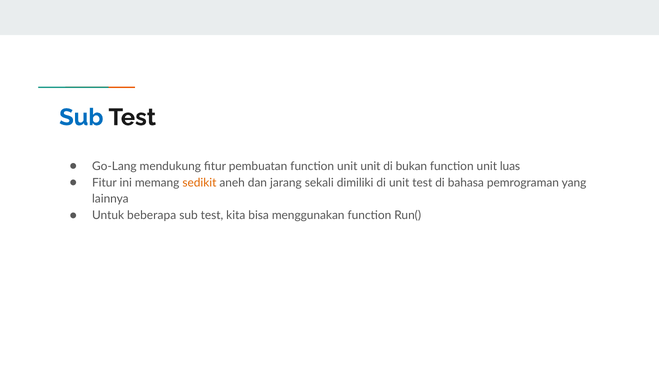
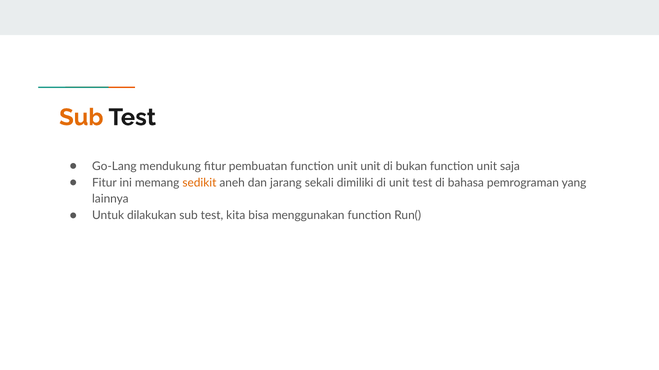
Sub colour: blue -> orange (81, 118)
luas: luas -> saja (510, 167)
beberapa: beberapa -> dilakukan (152, 216)
